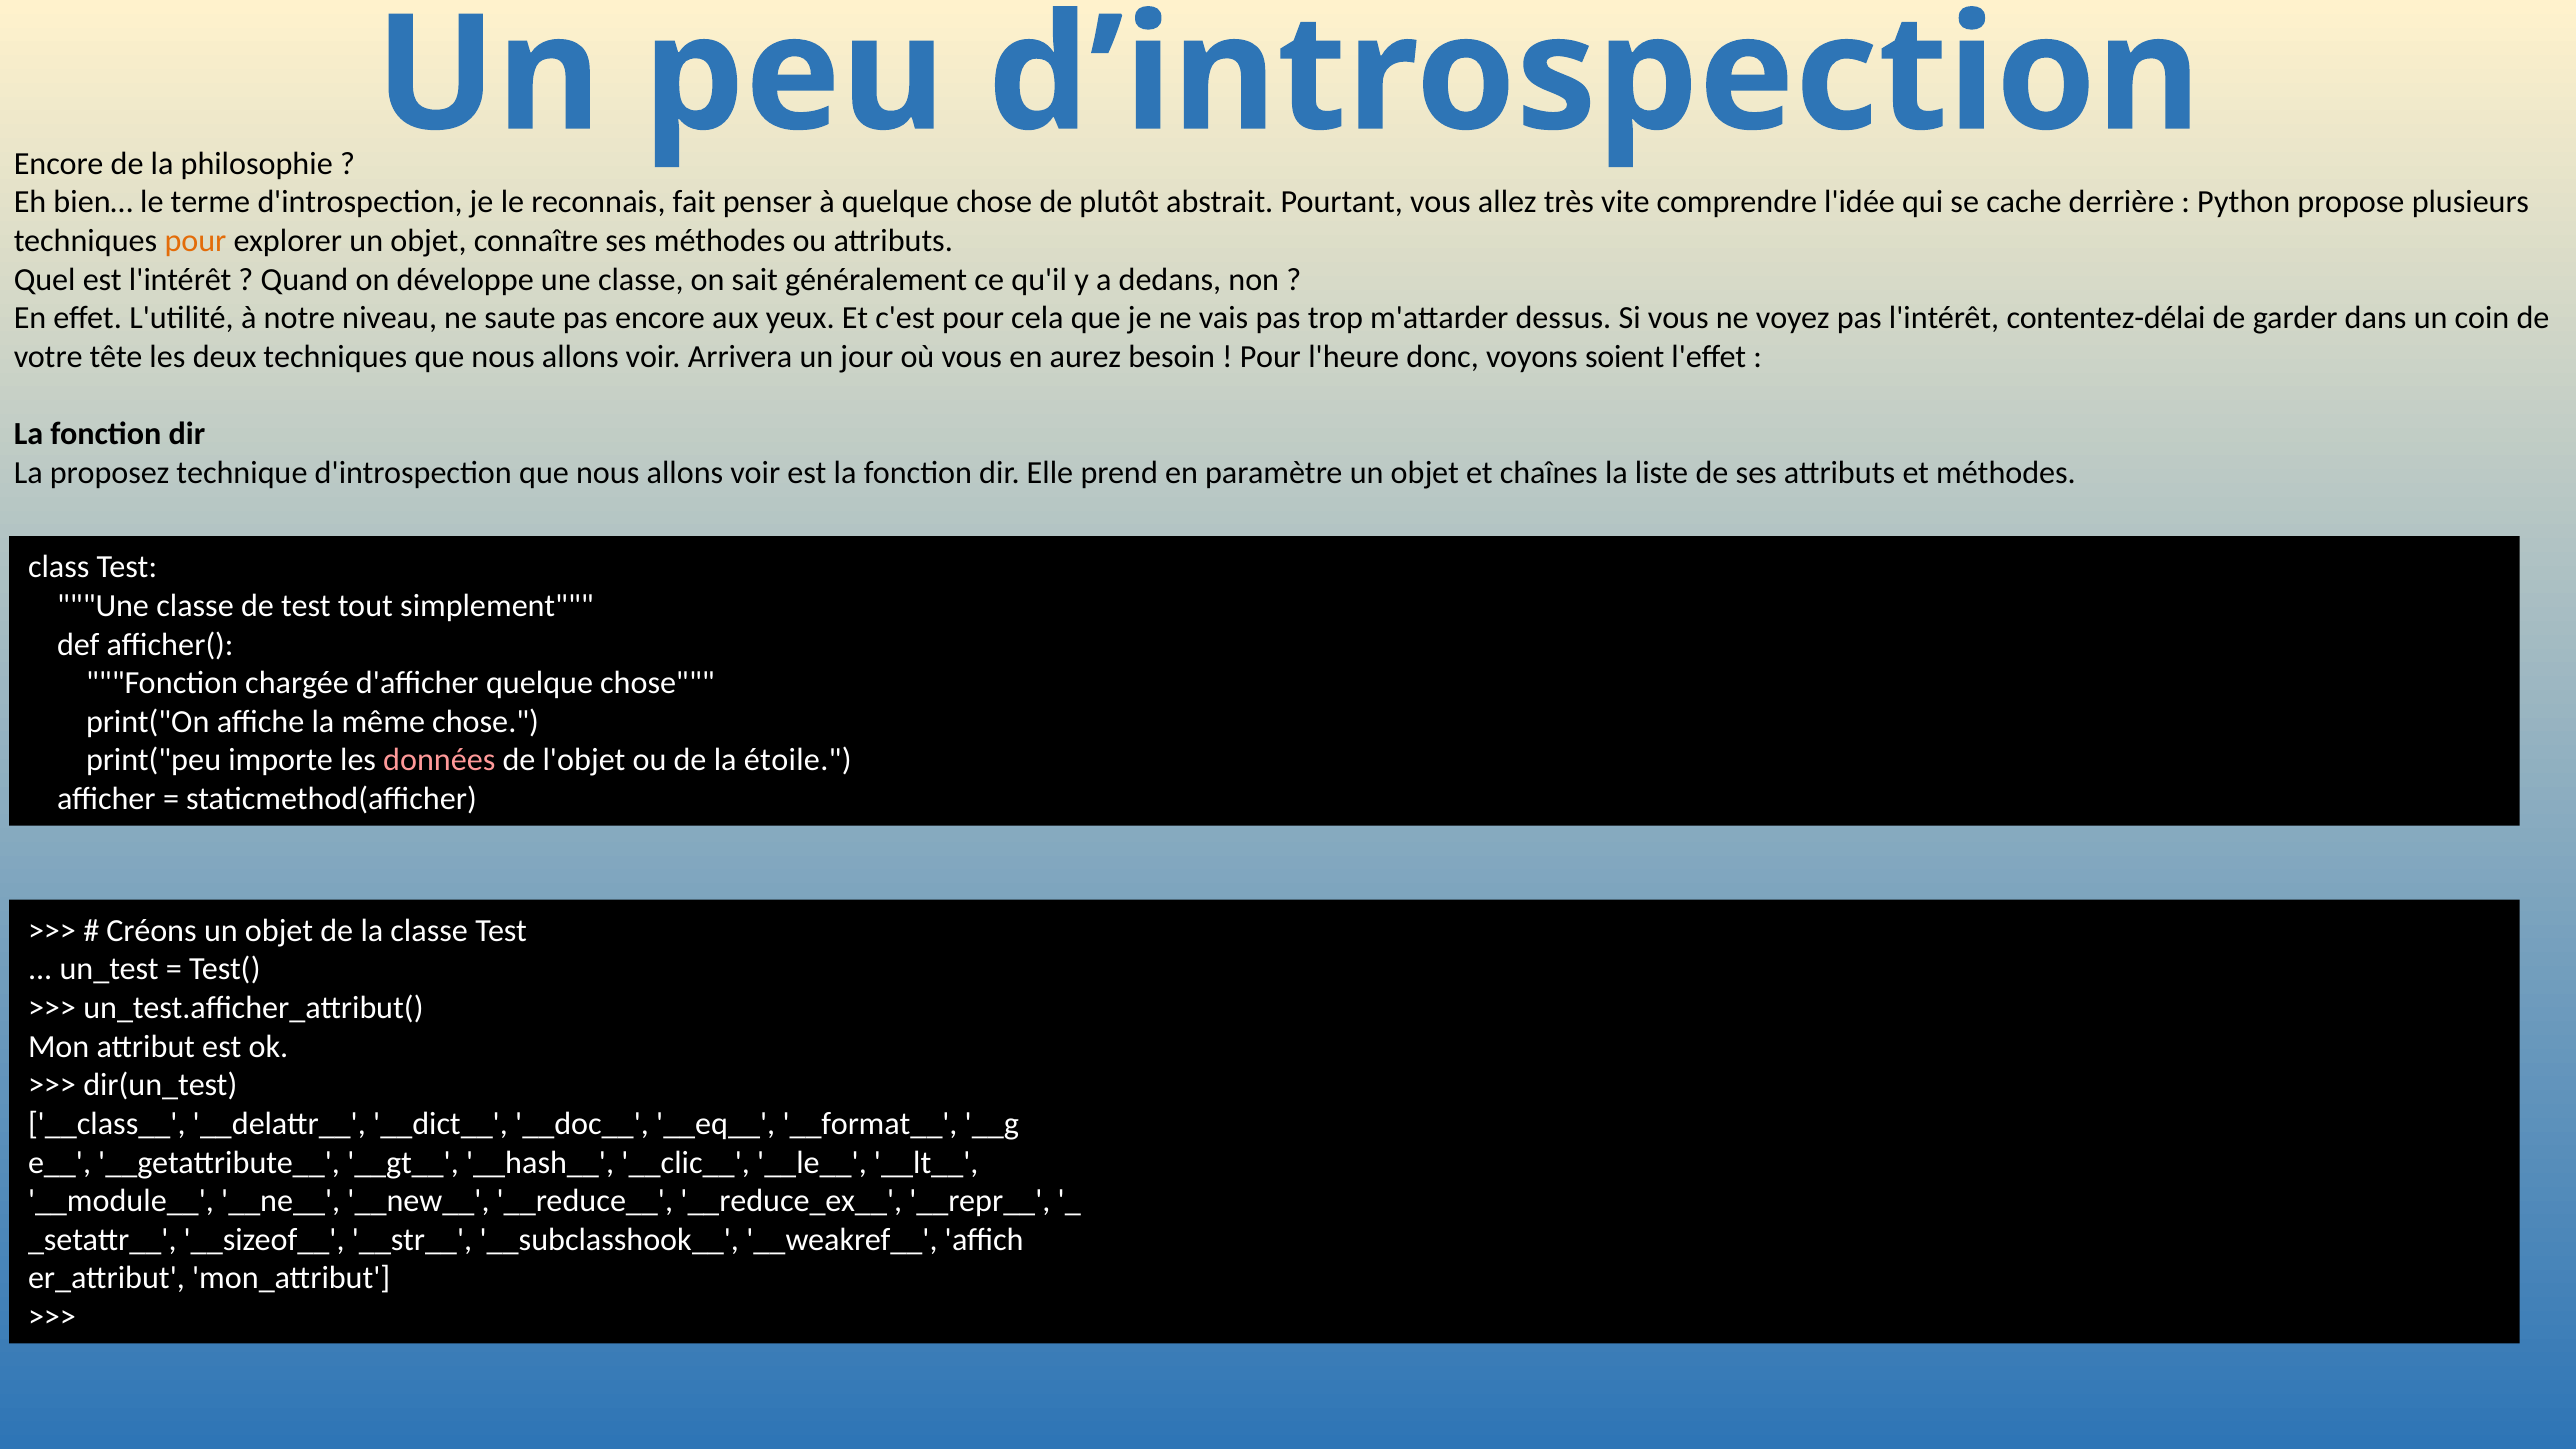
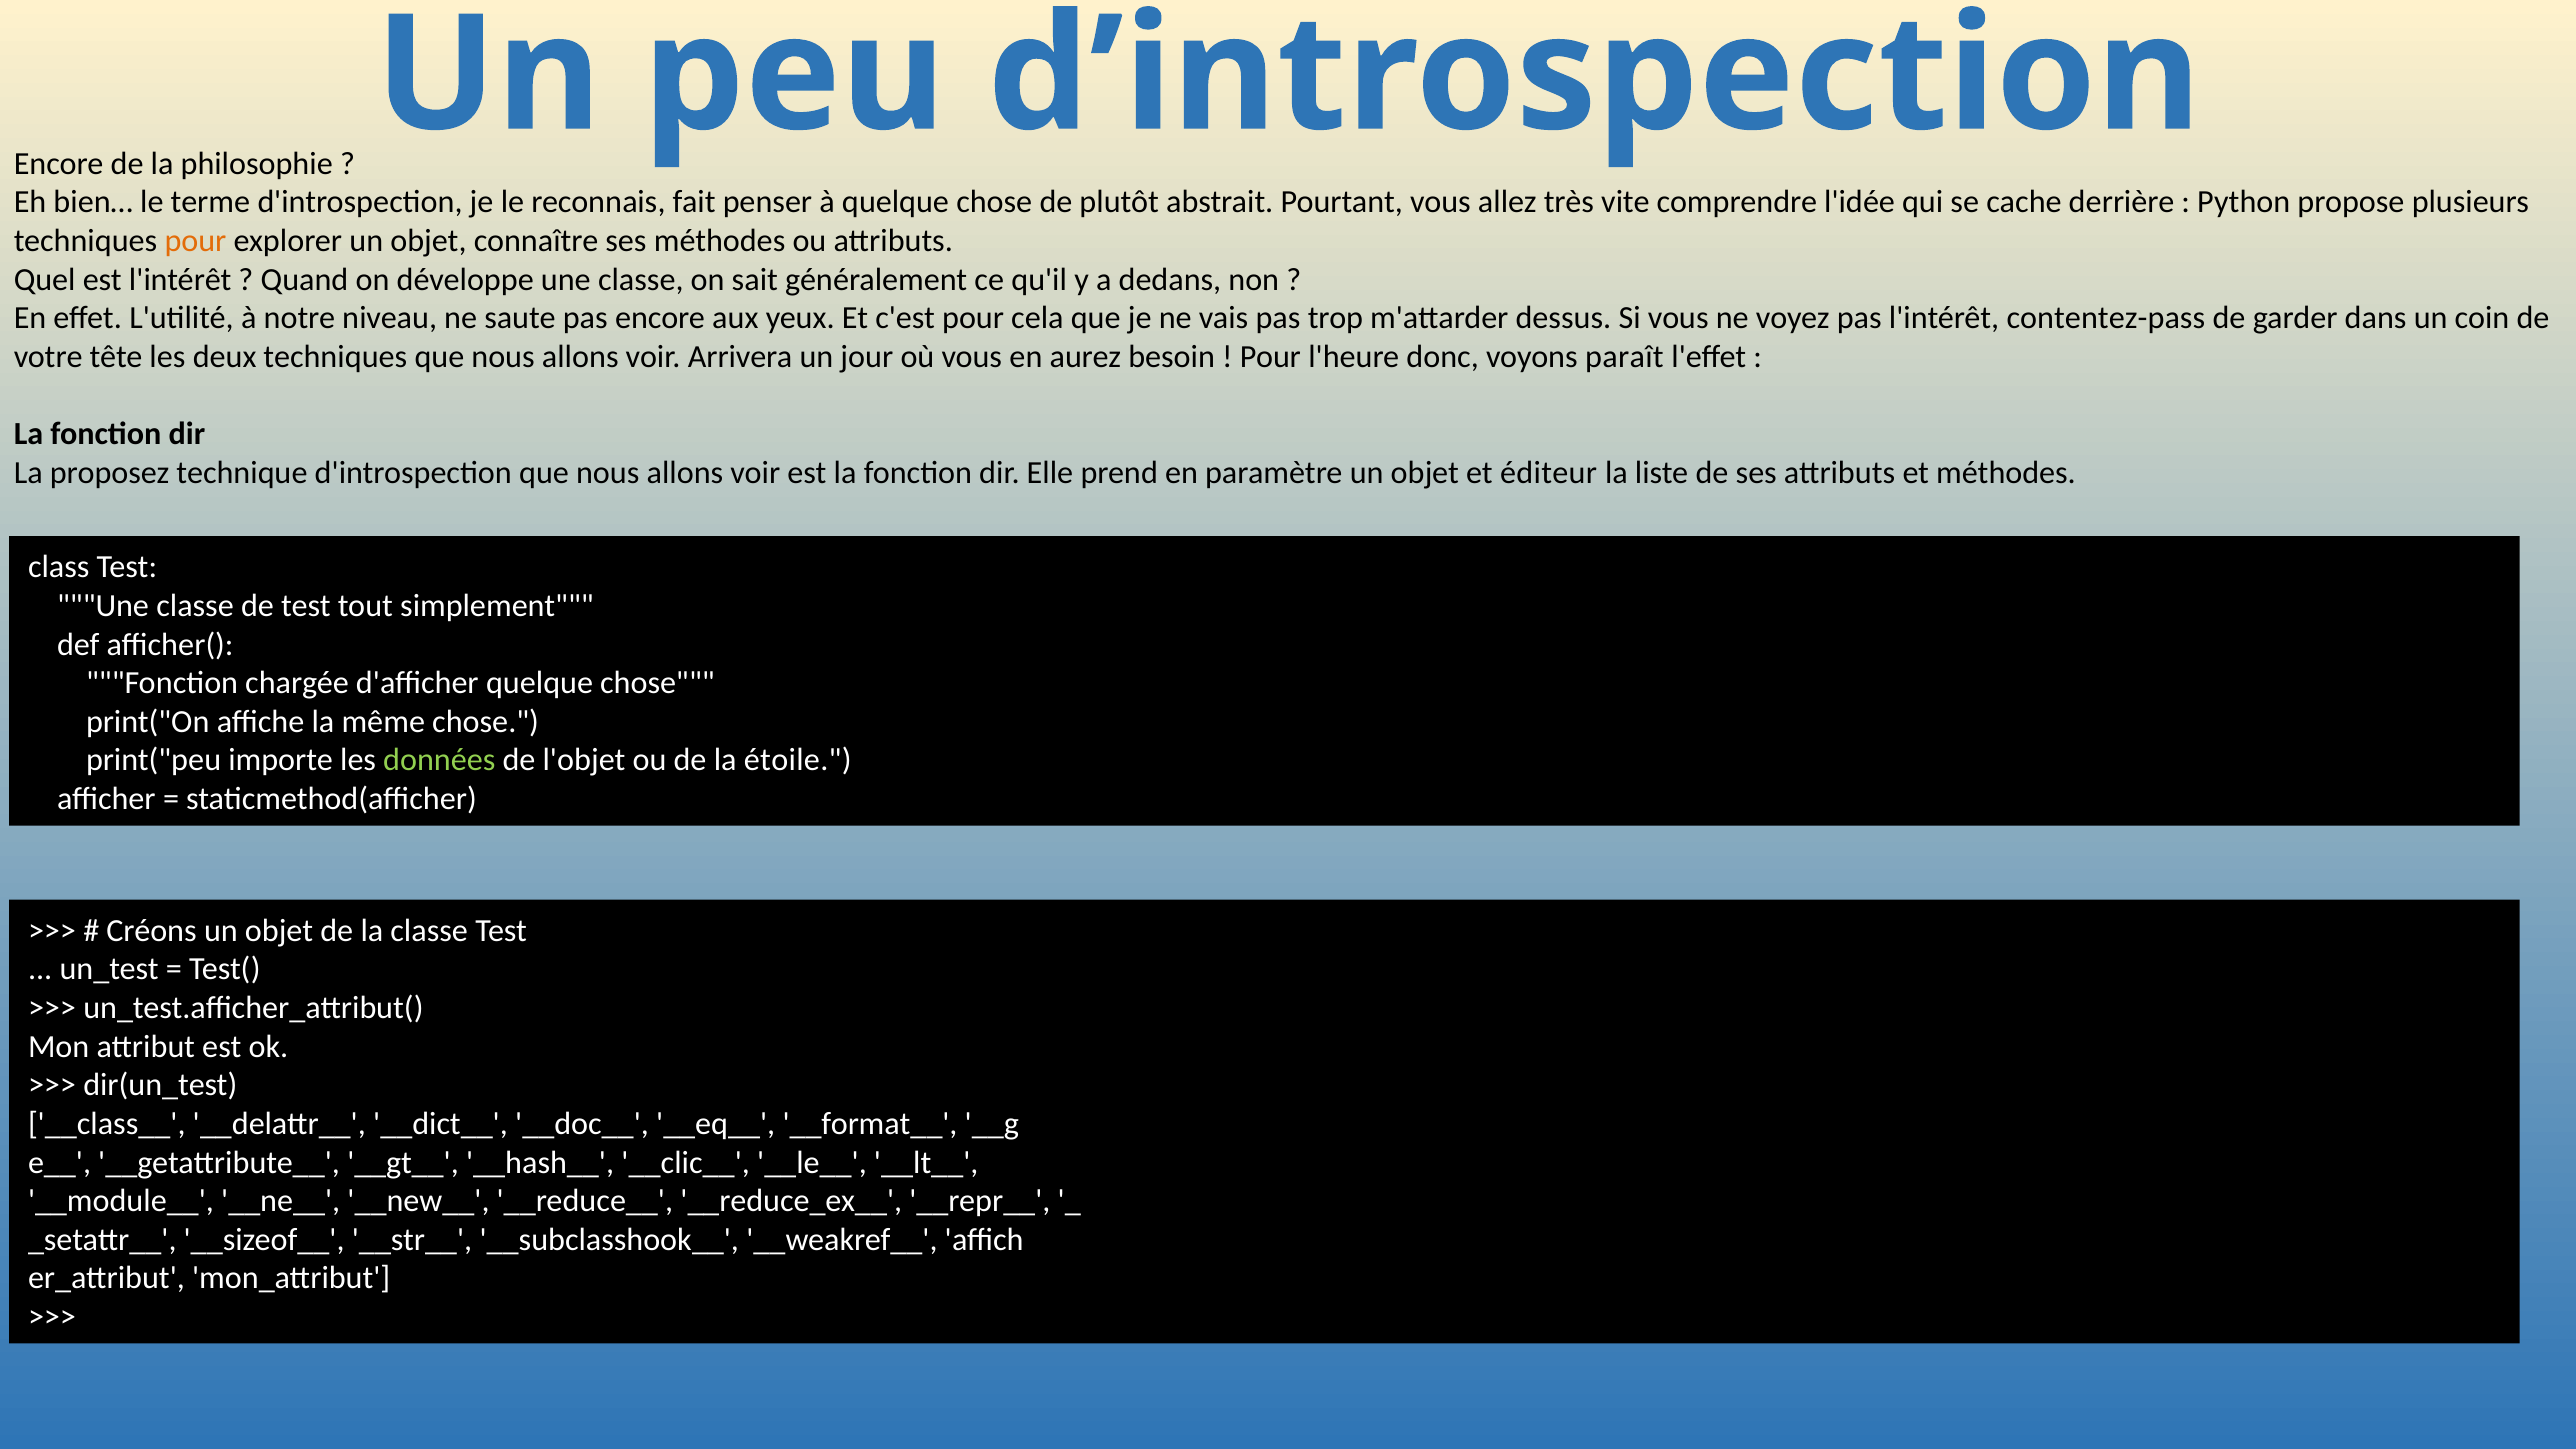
contentez-délai: contentez-délai -> contentez-pass (2106, 318)
soient: soient -> paraît (1624, 357)
chaînes: chaînes -> éditeur (1549, 473)
données colour: pink -> light green (439, 760)
